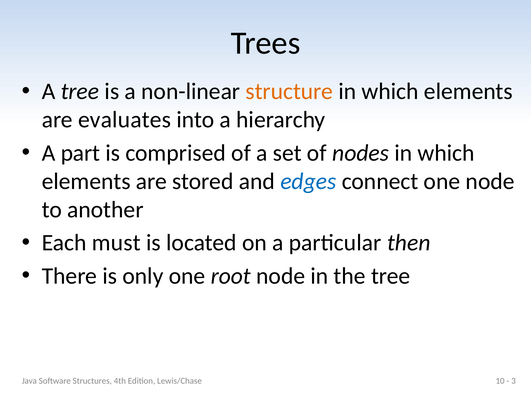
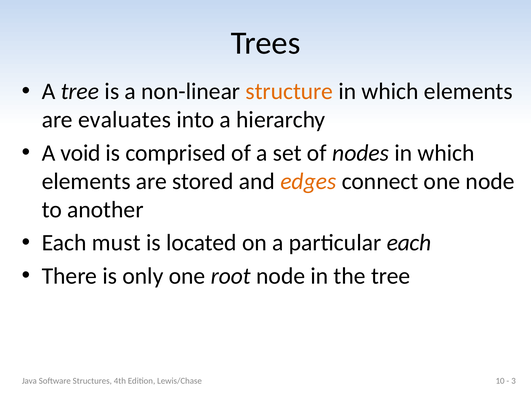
part: part -> void (81, 153)
edges colour: blue -> orange (308, 181)
particular then: then -> each (409, 242)
